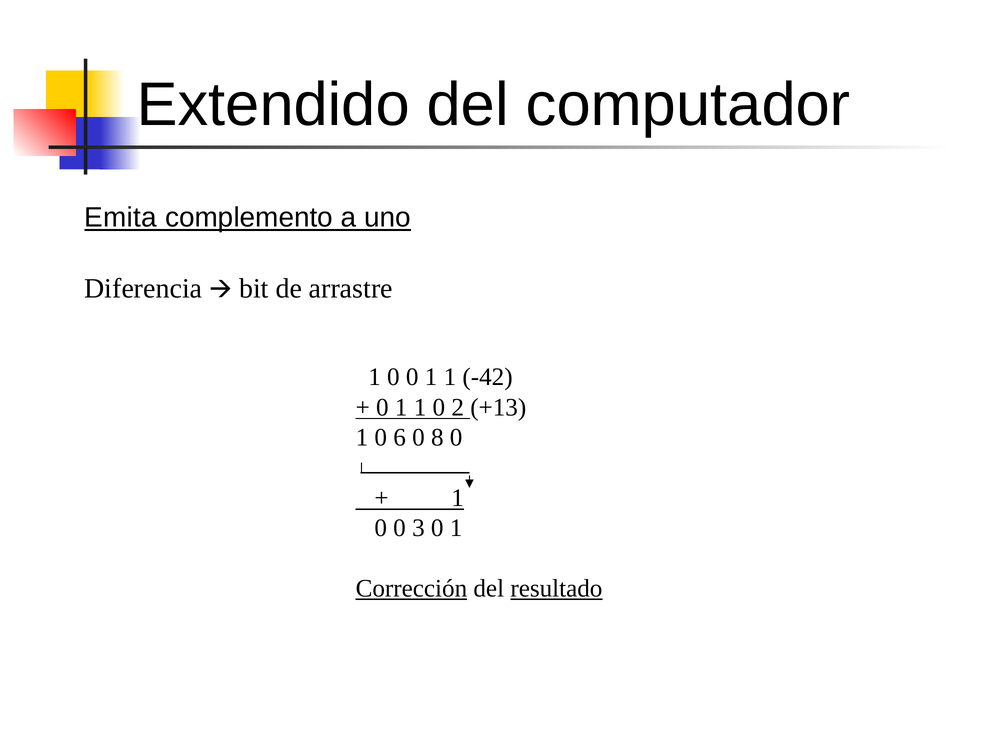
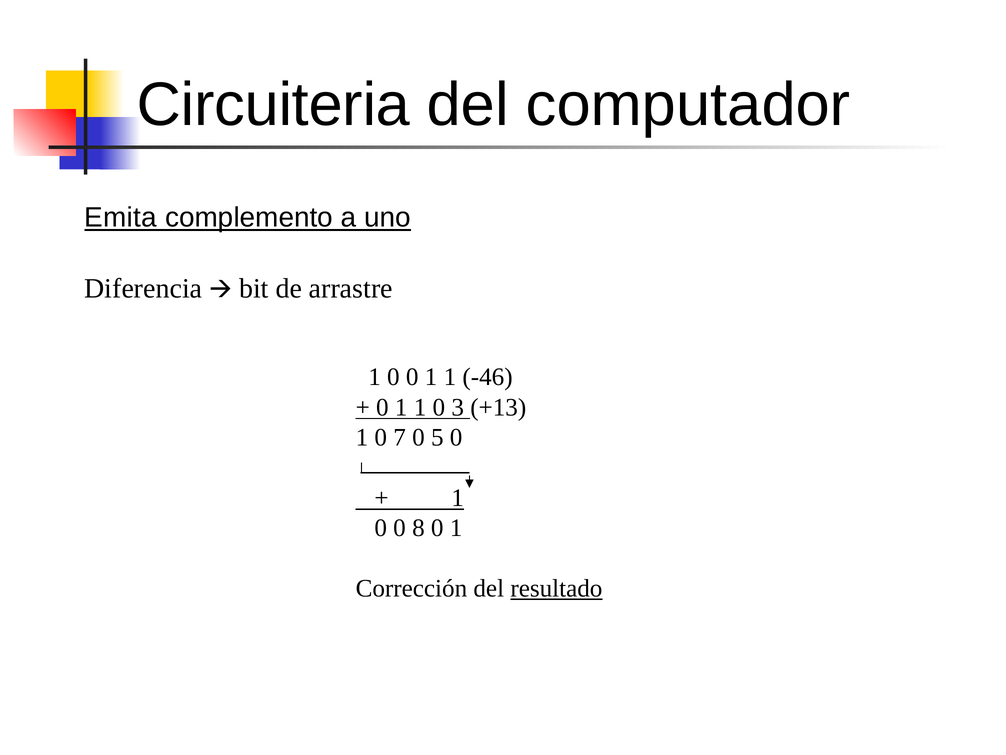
Extendido: Extendido -> Circuiteria (273, 105)
-42: -42 -> -46 (488, 377)
2: 2 -> 3 (458, 407)
6: 6 -> 7 (400, 437)
8: 8 -> 5 (437, 437)
3: 3 -> 8 (418, 528)
Corrección underline: present -> none (411, 588)
